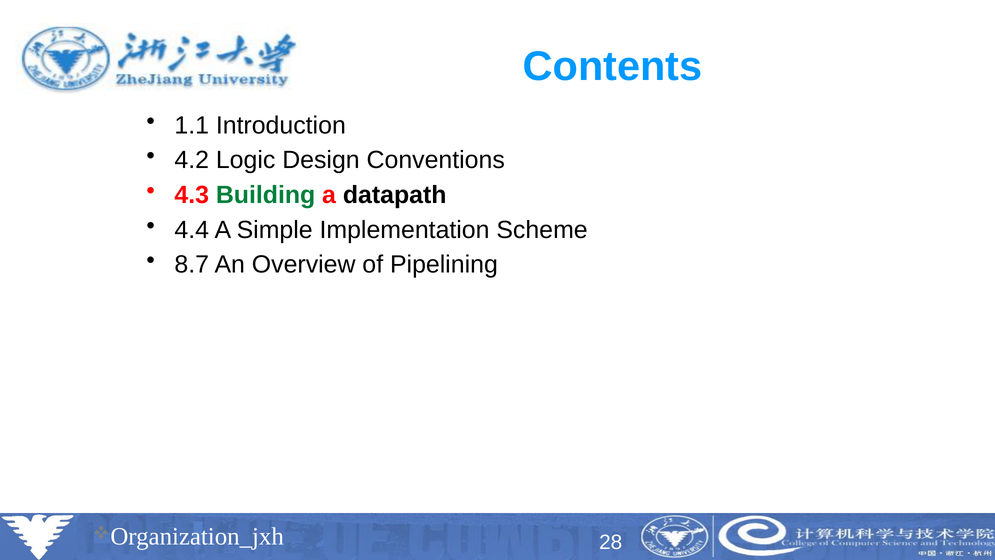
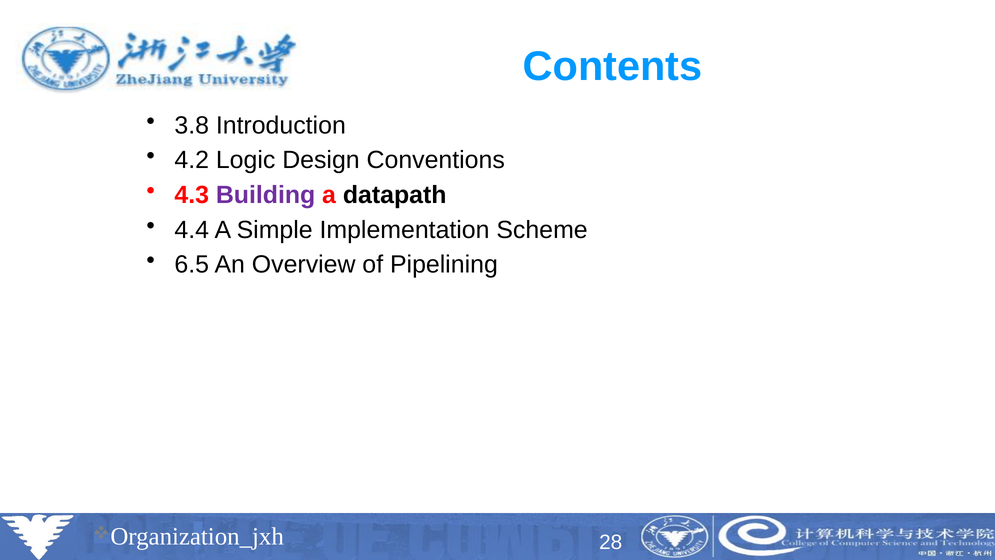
1.1: 1.1 -> 3.8 (192, 125)
Building colour: green -> purple (266, 195)
8.7: 8.7 -> 6.5 (192, 265)
